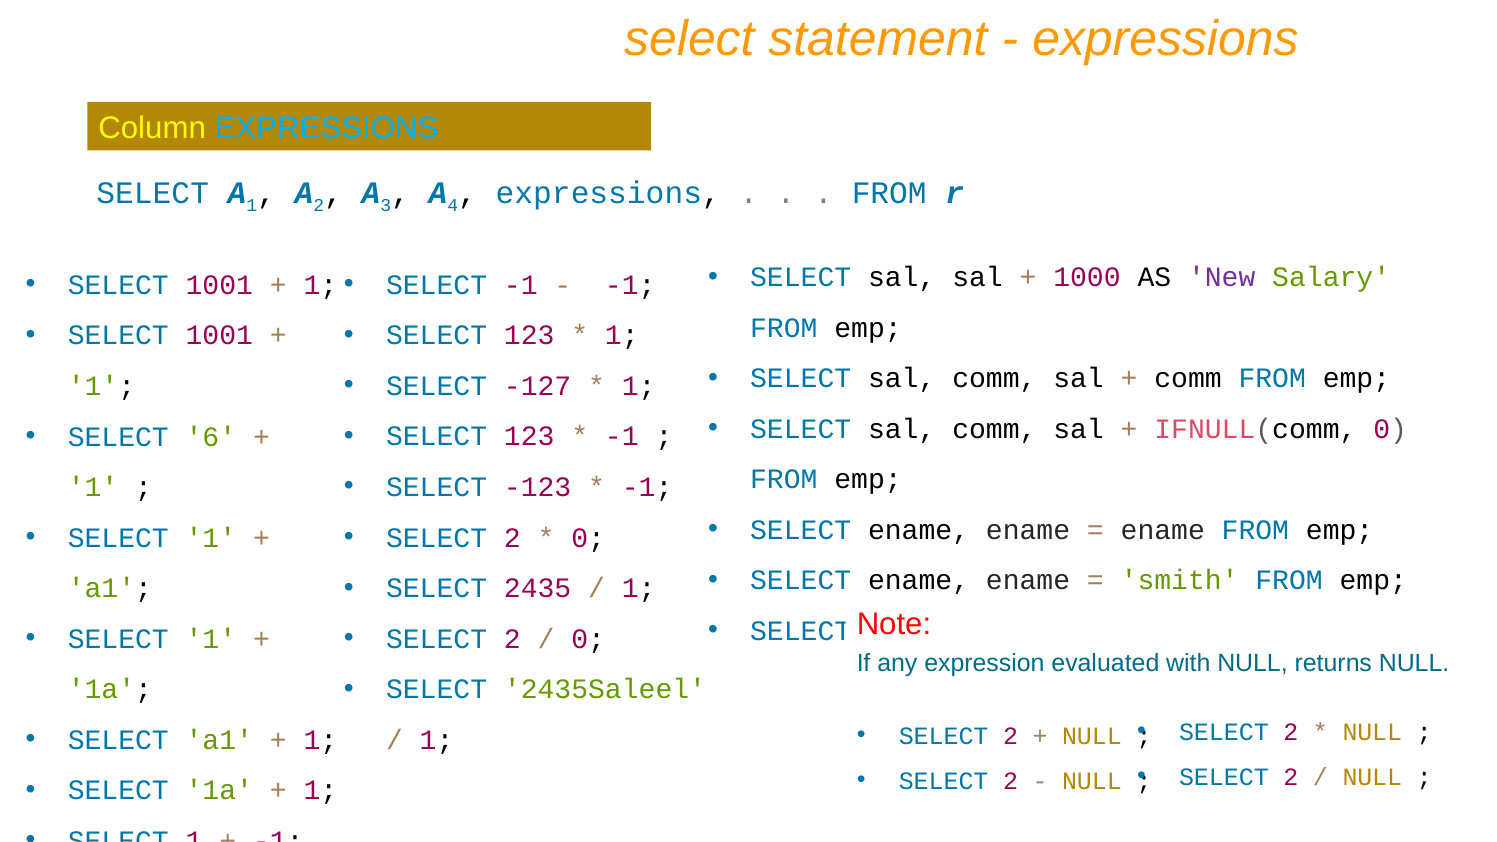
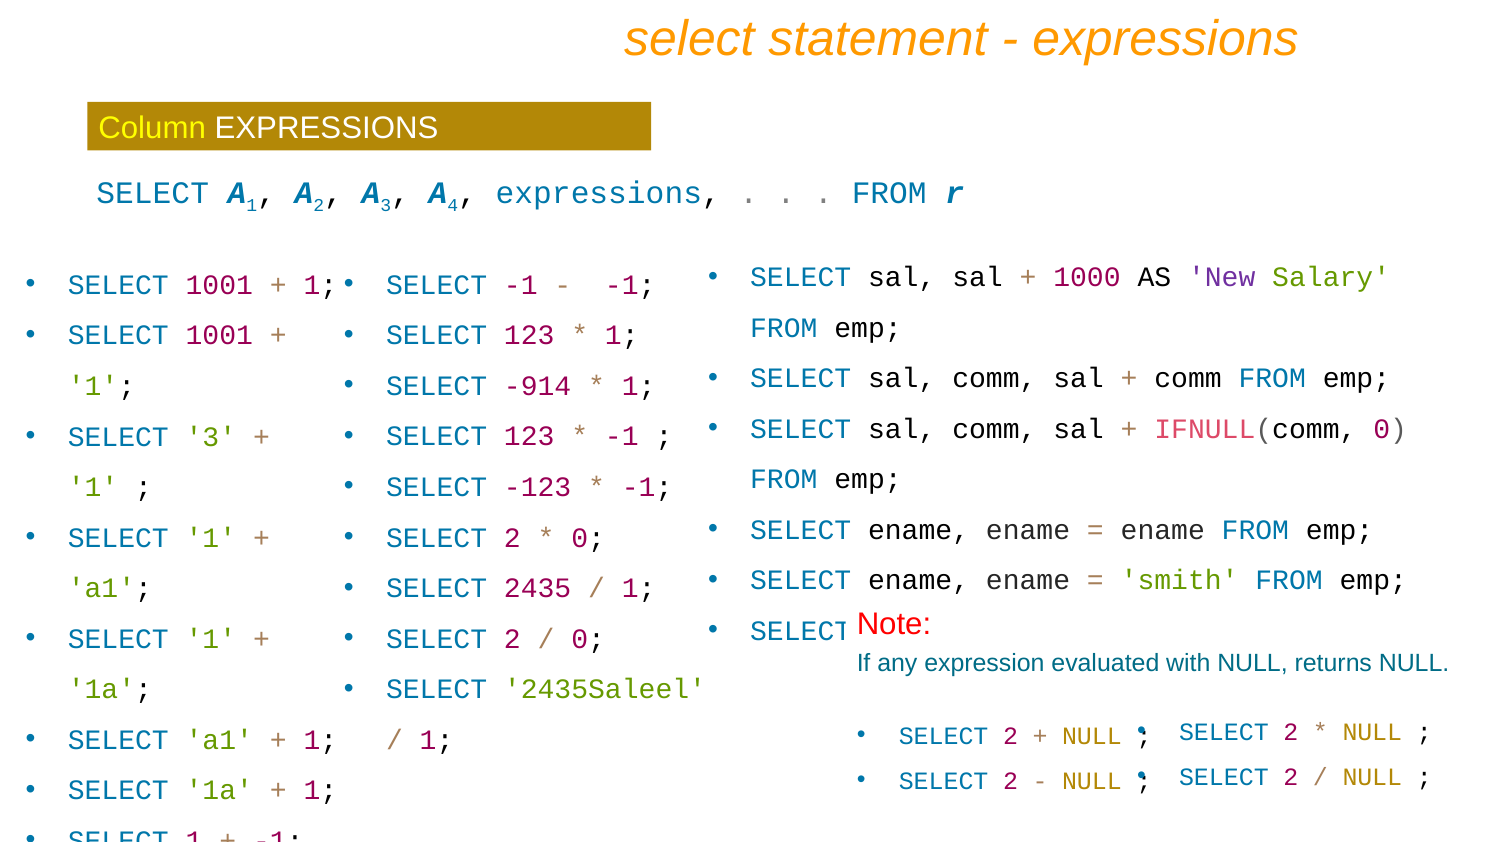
EXPRESSIONS colour: light blue -> white (326, 128)
-127: -127 -> -914 (538, 386)
SELECT 6: 6 -> 3 (211, 437)
